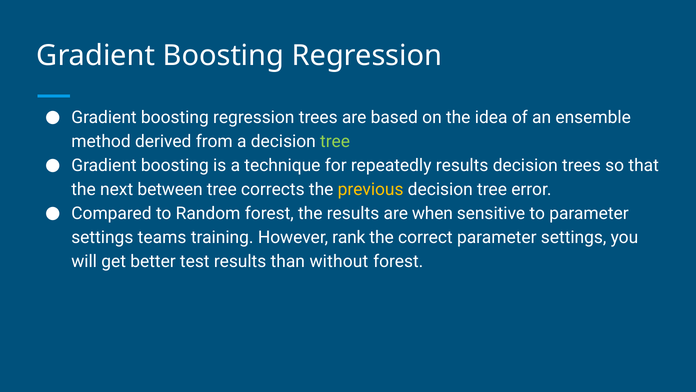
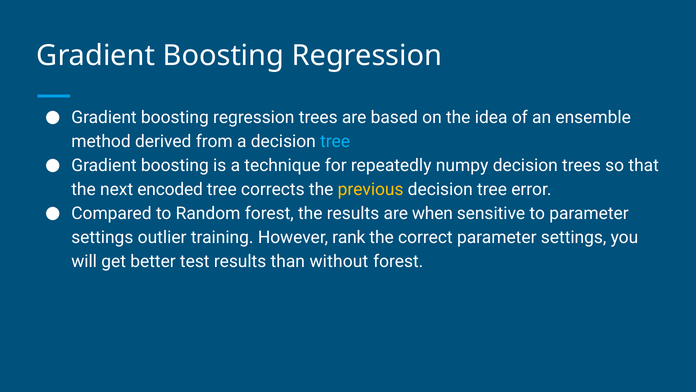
tree colour: light green -> light blue (335, 141)
repeatedly results: results -> numpy (462, 165)
between: between -> encoded (170, 189)
teams: teams -> outlier (162, 237)
